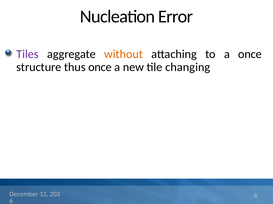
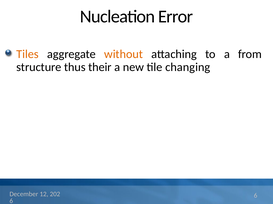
Tiles colour: purple -> orange (28, 54)
a once: once -> from (250, 54)
thus once: once -> their (100, 67)
